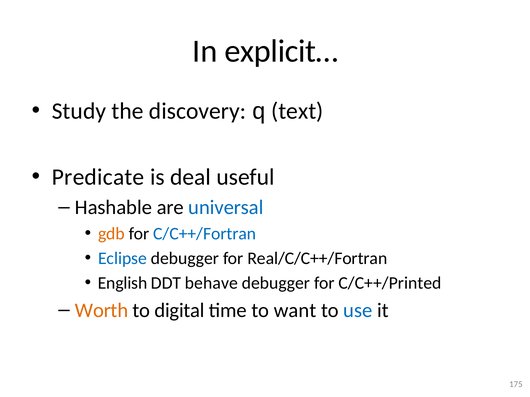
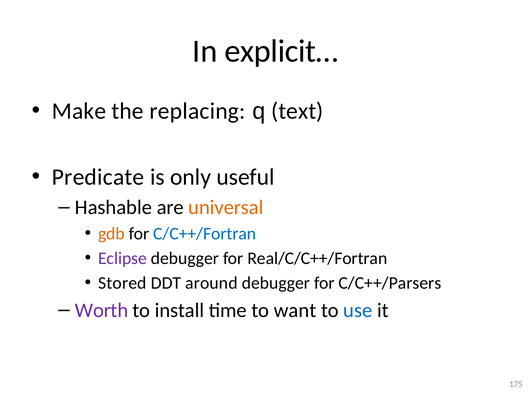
Study: Study -> Make (79, 111)
discovery: discovery -> replacing (197, 111)
deal: deal -> only (191, 177)
universal colour: blue -> orange (226, 208)
Eclipse colour: blue -> purple (122, 259)
English: English -> Stored (122, 283)
behave: behave -> around (211, 283)
C/C++/Printed: C/C++/Printed -> C/C++/Parsers (390, 283)
Worth colour: orange -> purple (102, 311)
digital: digital -> install (179, 311)
